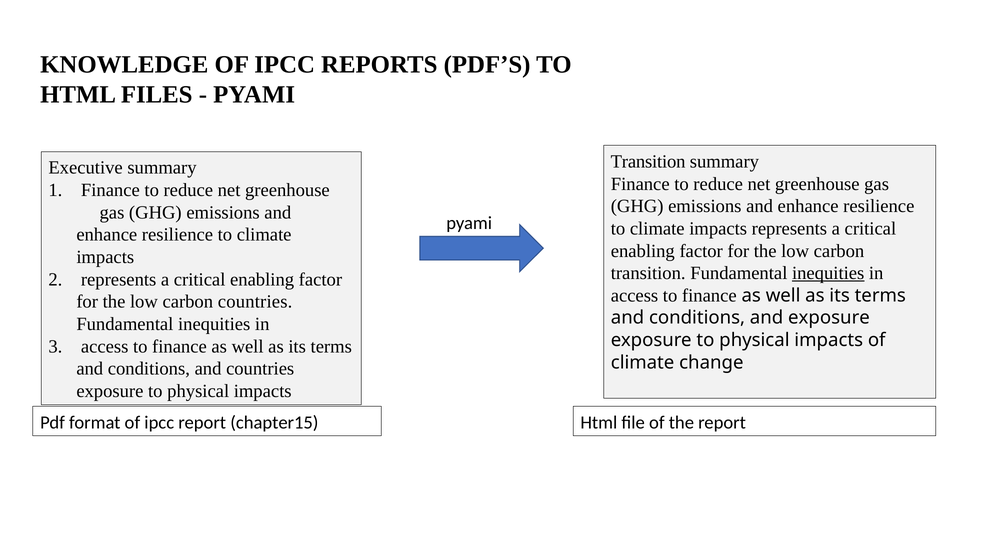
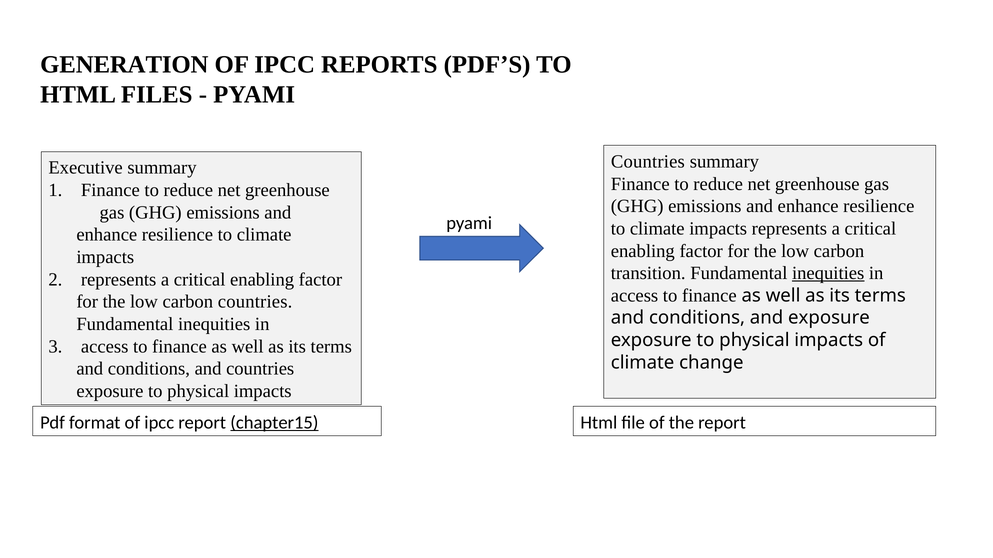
KNOWLEDGE: KNOWLEDGE -> GENERATION (124, 65)
Transition: Transition -> Countries (648, 162)
chapter15 underline: none -> present (274, 423)
